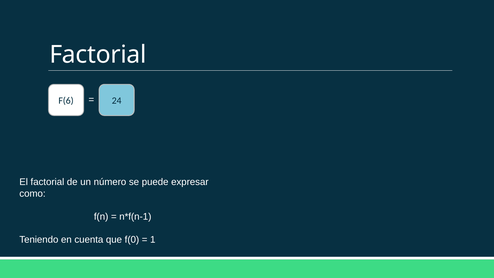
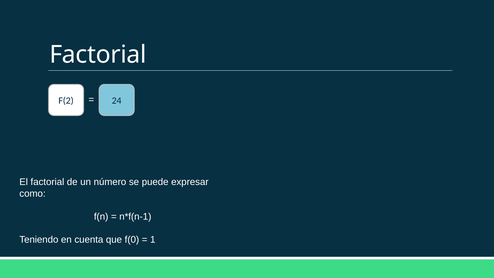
F(6: F(6 -> F(2 (66, 101)
